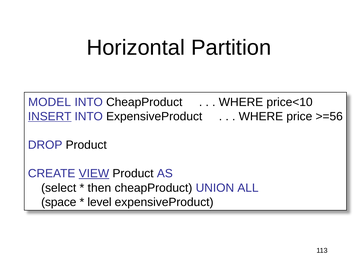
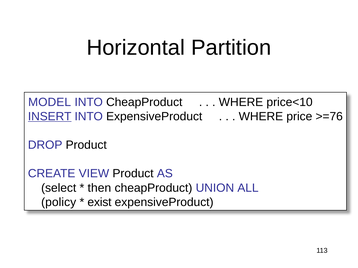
>=56: >=56 -> >=76 (329, 117)
VIEW underline: present -> none (94, 174)
space: space -> policy (59, 203)
level: level -> exist (100, 203)
